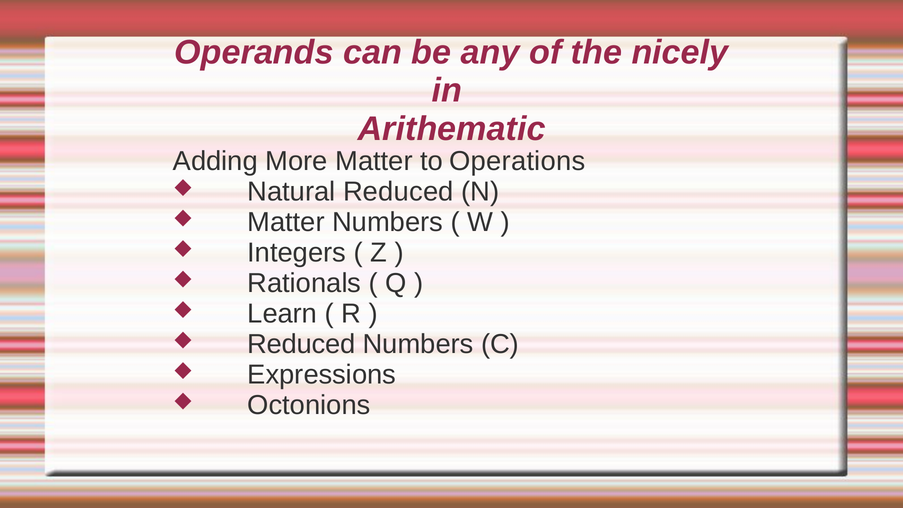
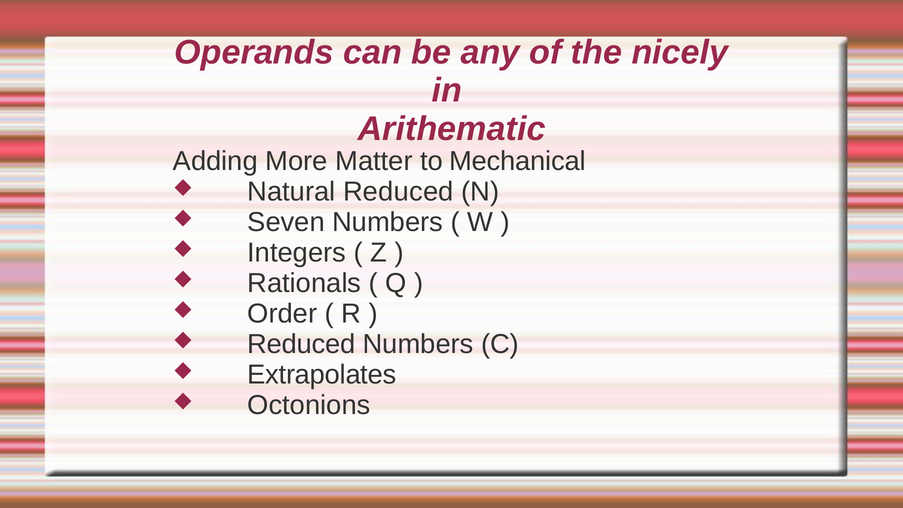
Operations: Operations -> Mechanical (517, 161)
Matter: Matter -> Seven (286, 222)
Learn: Learn -> Order (282, 314)
Expressions: Expressions -> Extrapolates (322, 375)
